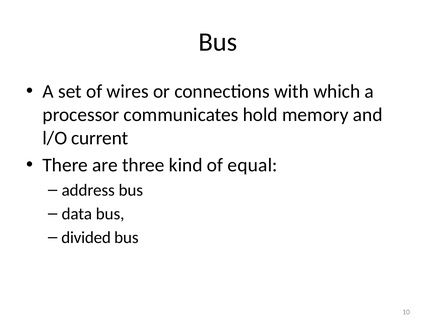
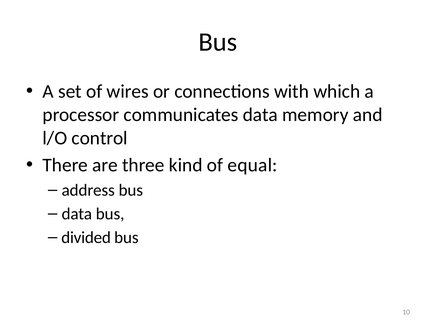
communicates hold: hold -> data (260, 115)
current: current -> control (100, 138)
